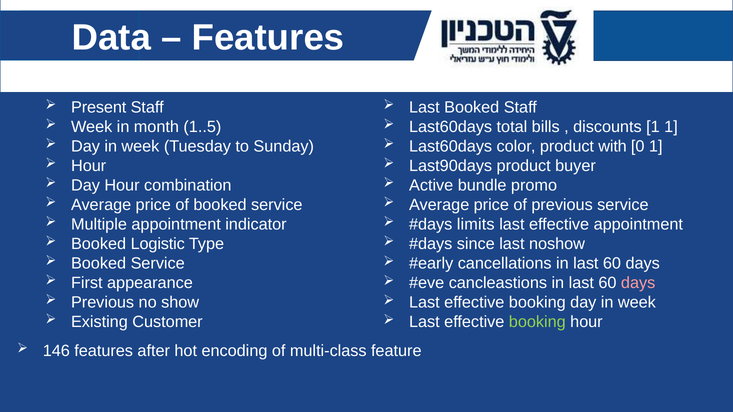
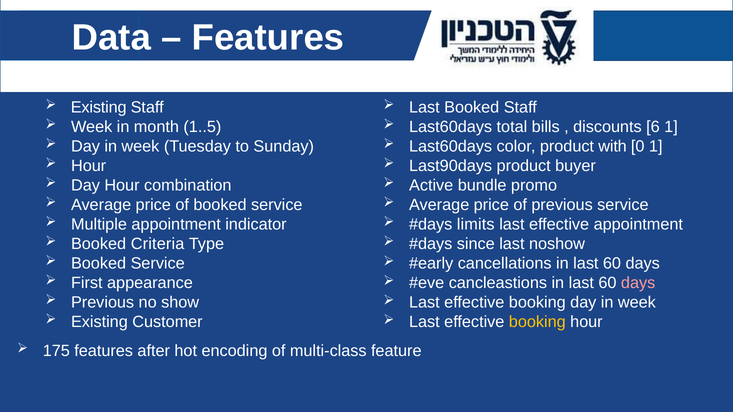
Present: Present -> Existing (99, 107)
discounts 1: 1 -> 6 (653, 127)
Logistic: Logistic -> Criteria (158, 244)
booking colour: light green -> yellow (537, 322)
146: 146 -> 175 (56, 351)
